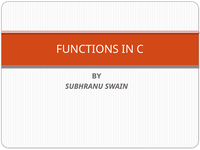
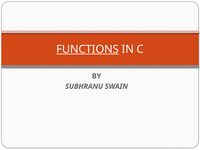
FUNCTIONS underline: none -> present (87, 49)
